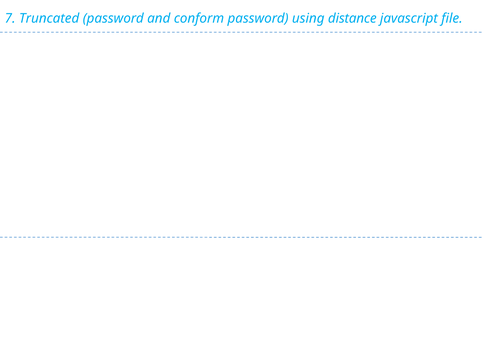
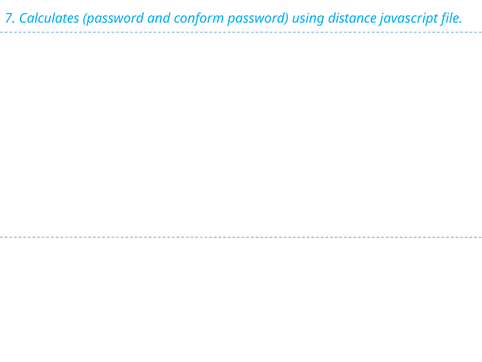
Truncated: Truncated -> Calculates (49, 18)
